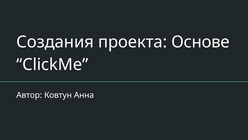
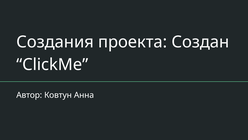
Основе: Основе -> Создан (200, 42)
